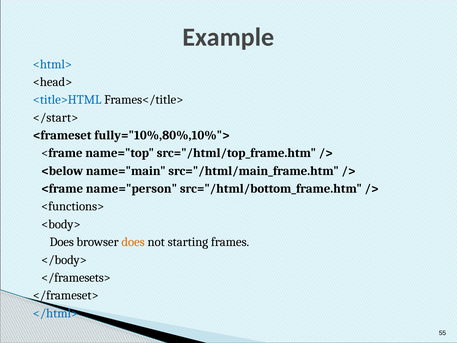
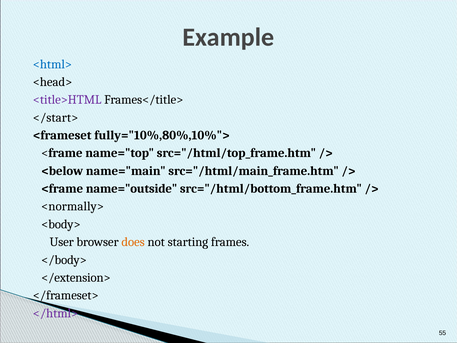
<title>HTML colour: blue -> purple (67, 100)
name="person: name="person -> name="outside (132, 189)
<functions>: <functions> -> <normally> (73, 206)
Does: Does -> User (62, 242)
</framesets>: </framesets> -> </extension> (76, 277)
</html> colour: blue -> purple (56, 313)
